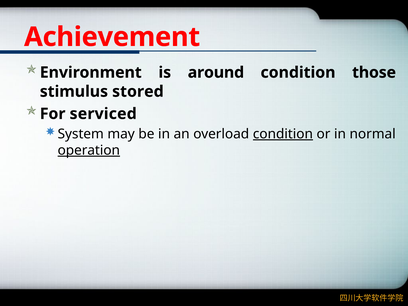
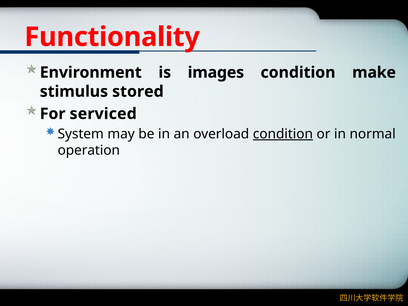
Achievement: Achievement -> Functionality (112, 37)
around: around -> images (216, 72)
those: those -> make (374, 72)
operation underline: present -> none (89, 150)
